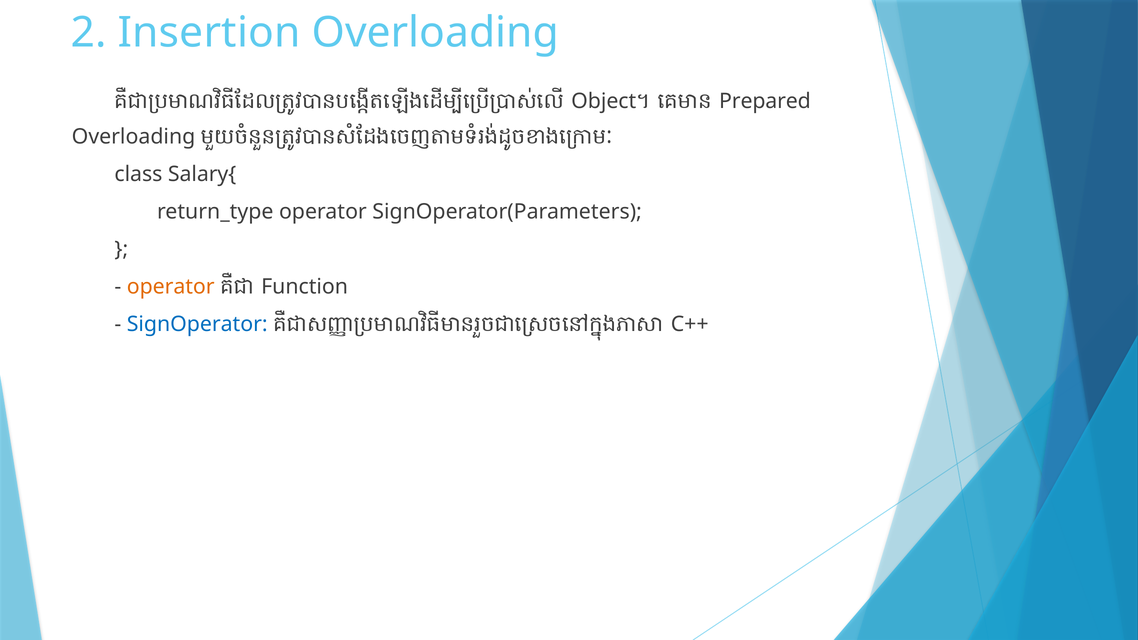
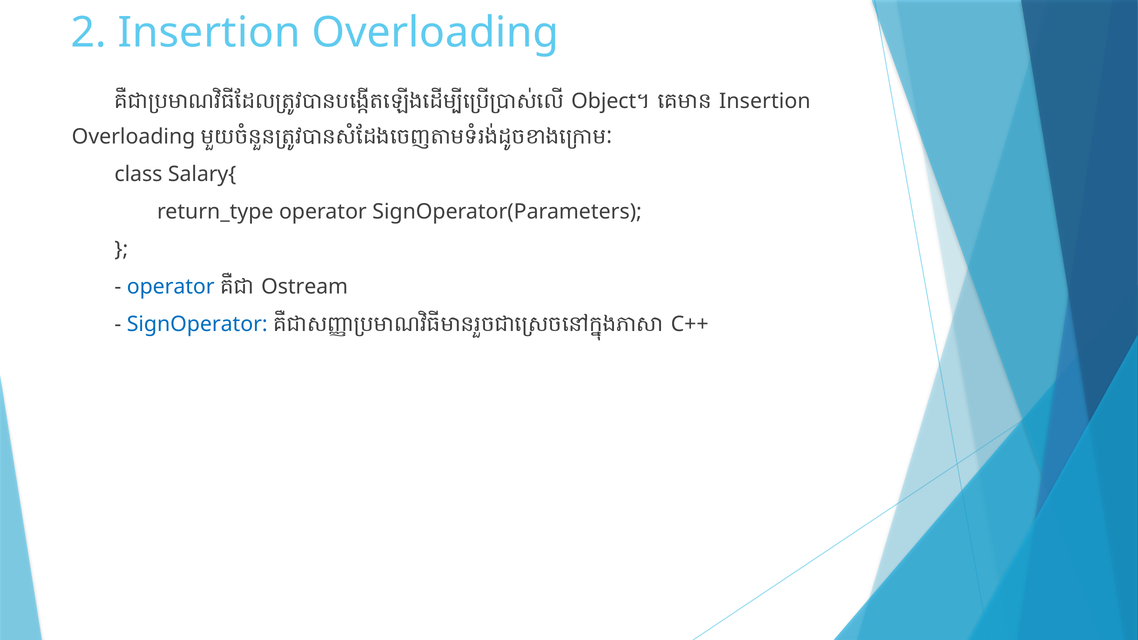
Prepared: Prepared -> Insertion (765, 101)
operator colour: orange -> blue (171, 287)
Function: Function -> Ostream (305, 287)
